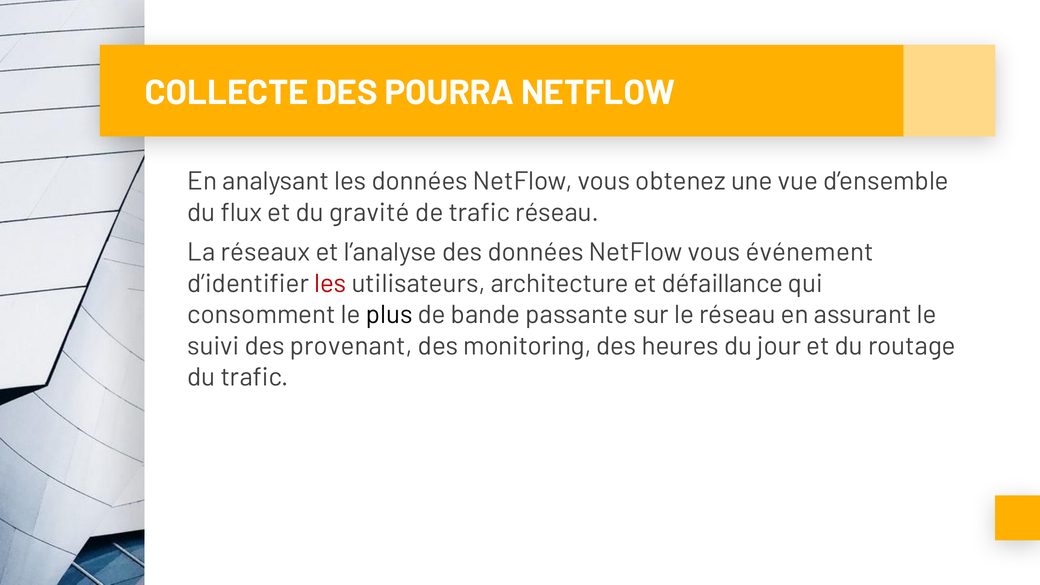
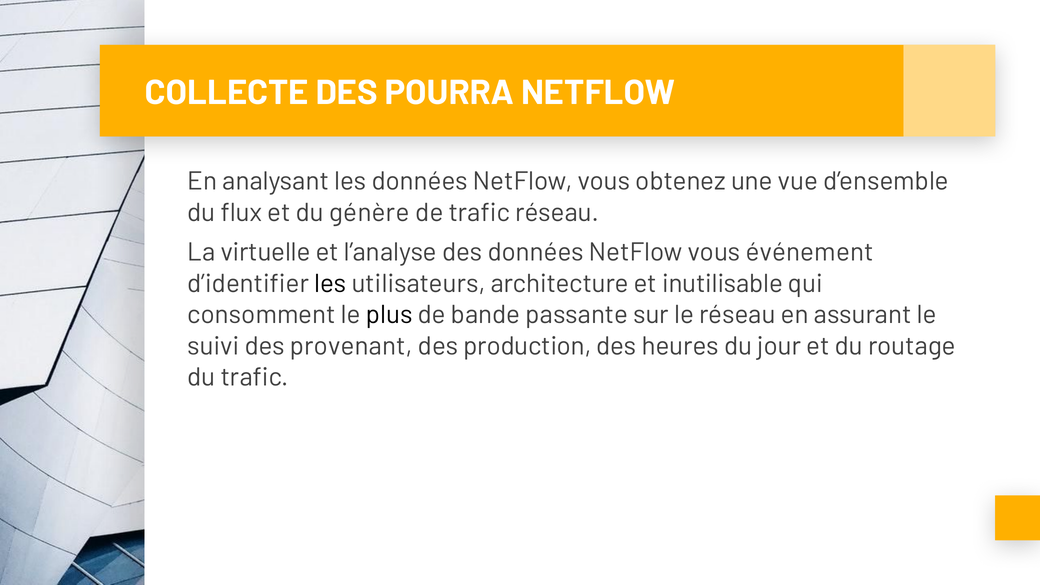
gravité: gravité -> génère (369, 212)
réseaux: réseaux -> virtuelle (266, 252)
les colour: red -> black (330, 284)
défaillance: défaillance -> inutilisable (723, 284)
monitoring: monitoring -> production (527, 346)
